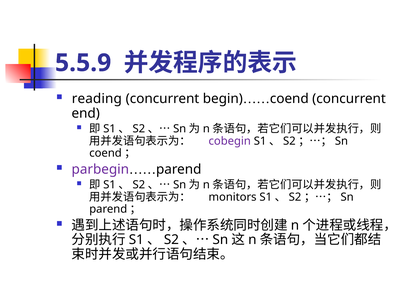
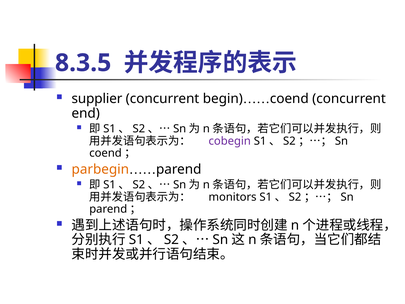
5.5.9: 5.5.9 -> 8.3.5 (83, 63)
reading: reading -> supplier (97, 99)
parbegin colour: purple -> orange (100, 169)
